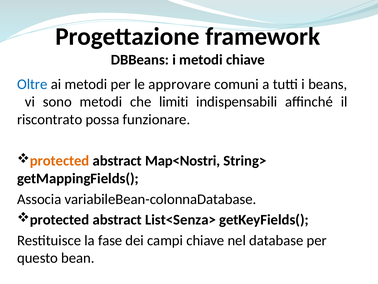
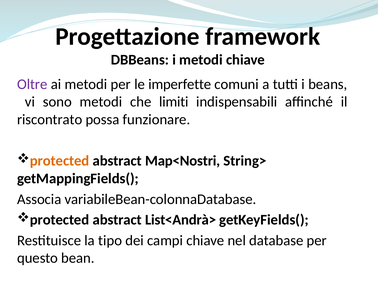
Oltre colour: blue -> purple (32, 84)
approvare: approvare -> imperfette (180, 84)
List<Senza>: List<Senza> -> List<Andrà> (181, 219)
fase: fase -> tipo (110, 240)
